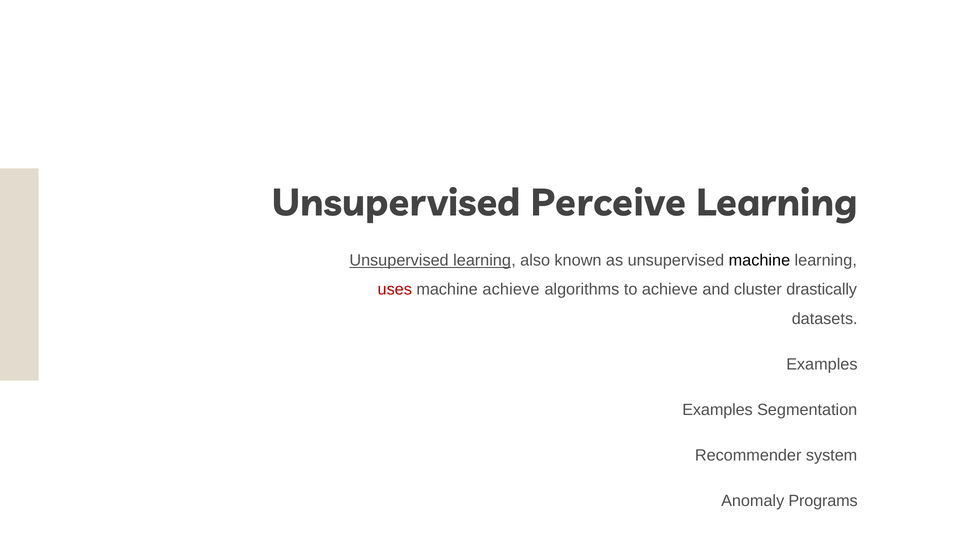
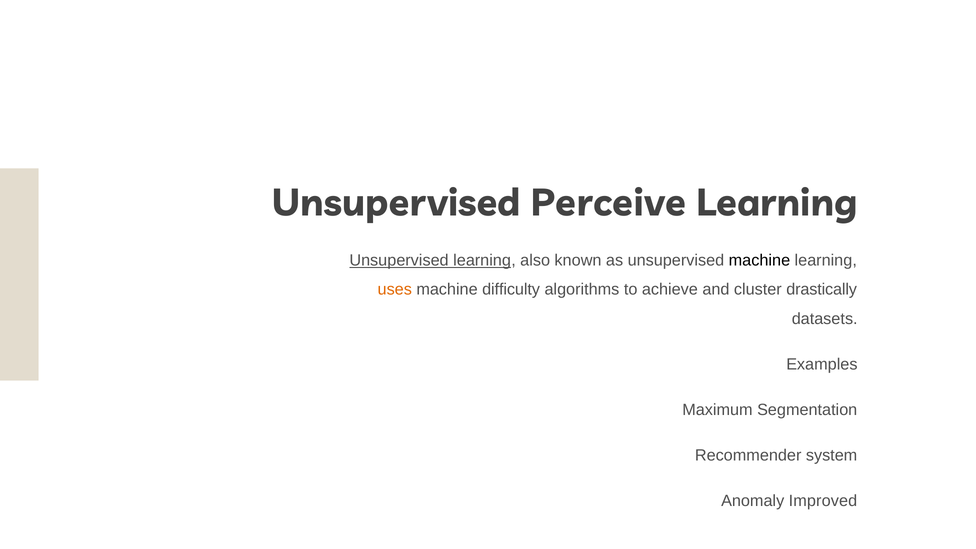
uses colour: red -> orange (395, 290)
machine achieve: achieve -> difficulty (511, 290)
Examples: Examples -> Maximum (717, 410)
Programs: Programs -> Improved (823, 501)
